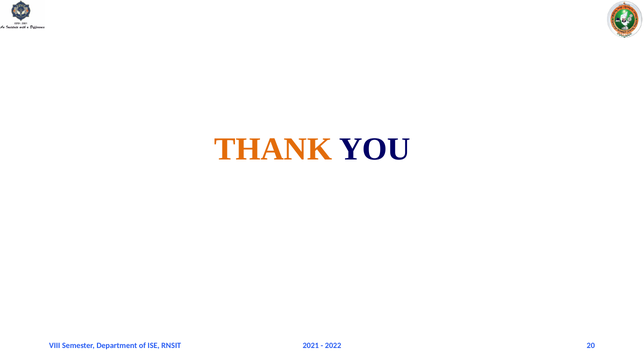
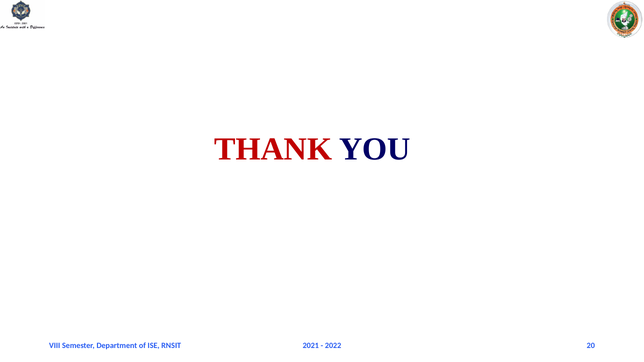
THANK colour: orange -> red (273, 149)
